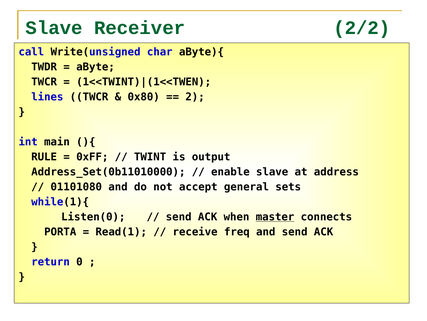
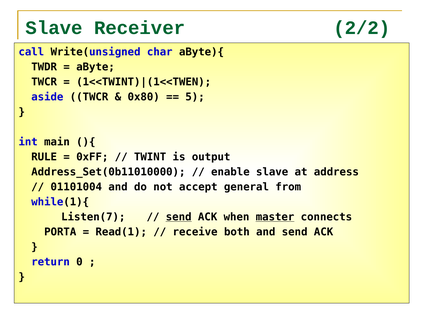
lines: lines -> aside (47, 97)
2: 2 -> 5 (195, 97)
01101080: 01101080 -> 01101004 (76, 186)
sets: sets -> from (288, 186)
Listen(0: Listen(0 -> Listen(7 (93, 216)
send underline: none -> present (179, 216)
freq: freq -> both (237, 231)
